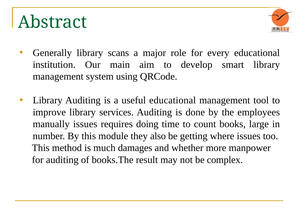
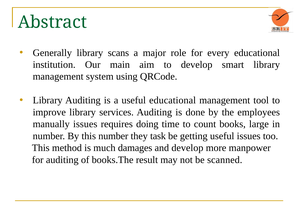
this module: module -> number (113, 136)
also: also -> task (158, 136)
getting where: where -> useful (222, 136)
and whether: whether -> develop (187, 148)
complex: complex -> scanned (225, 160)
